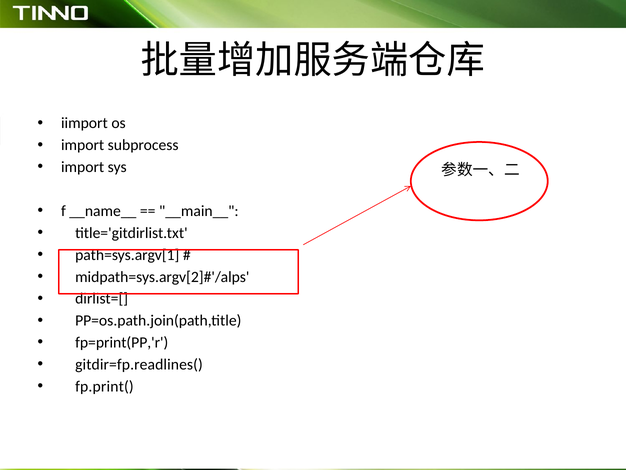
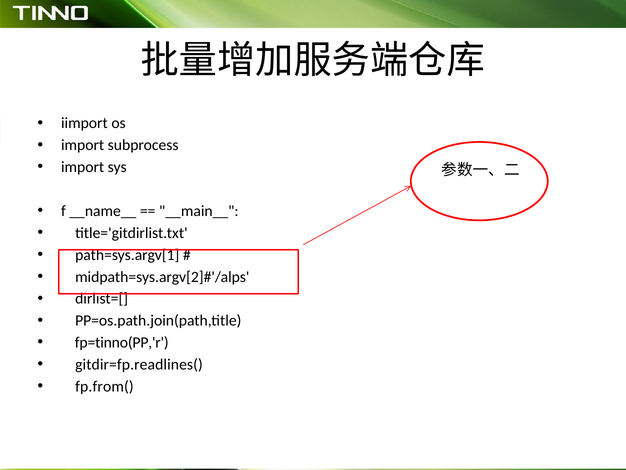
fp=print(PP,'r: fp=print(PP,'r -> fp=tinno(PP,'r (122, 342)
fp.print(: fp.print( -> fp.from( (104, 386)
